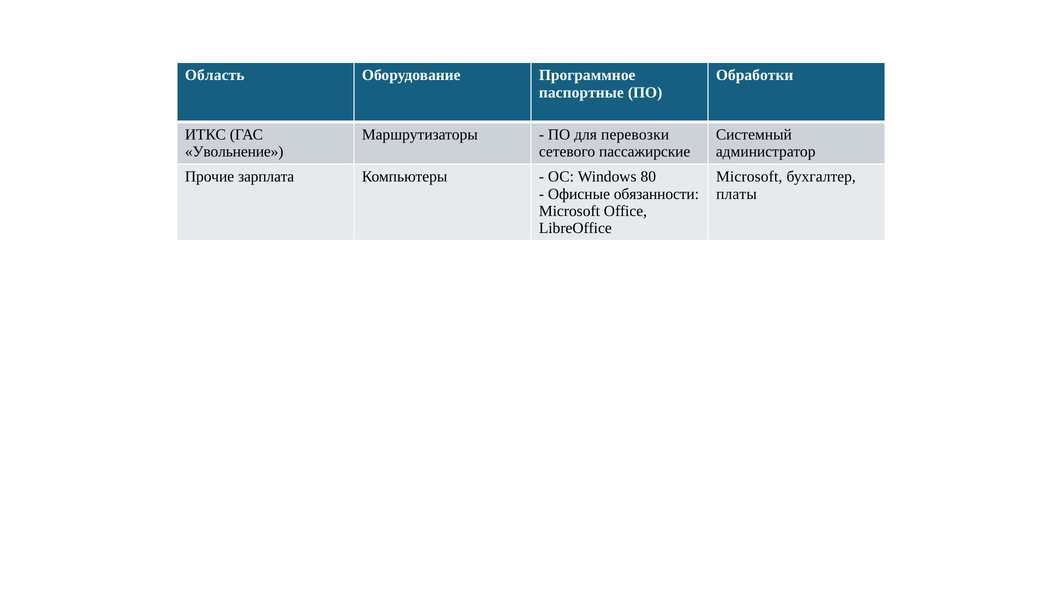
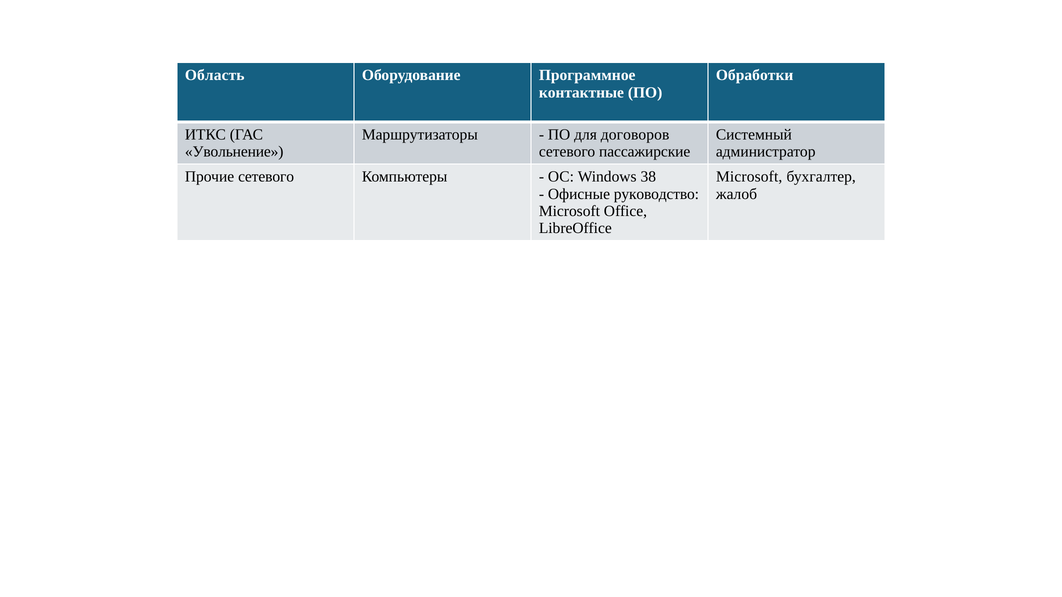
паспортные: паспортные -> контактные (581, 92)
перевозки: перевозки -> договоров (635, 135)
Прочие зарплата: зарплата -> сетевого (266, 177)
80: 80 -> 38 (648, 177)
обязанности: обязанности -> руководство (656, 194)
платы: платы -> жалоб (736, 194)
